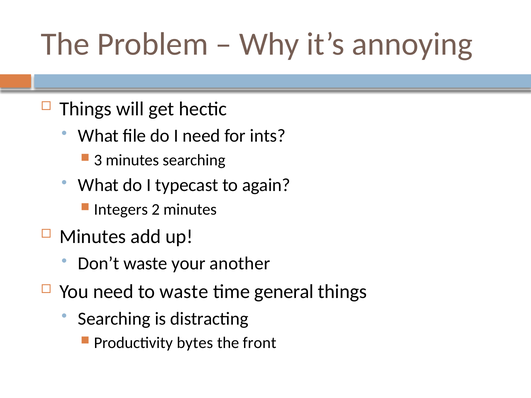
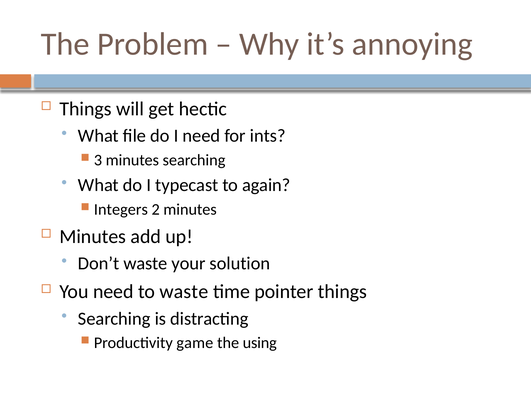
another: another -> solution (240, 264)
general: general -> pointer (284, 292)
bytes: bytes -> game (195, 343)
front: front -> using (260, 343)
